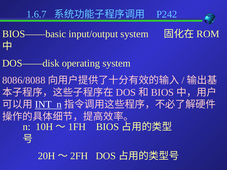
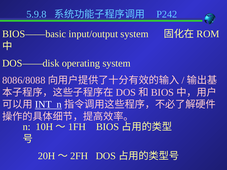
1.6.7: 1.6.7 -> 5.9.8 (36, 14)
